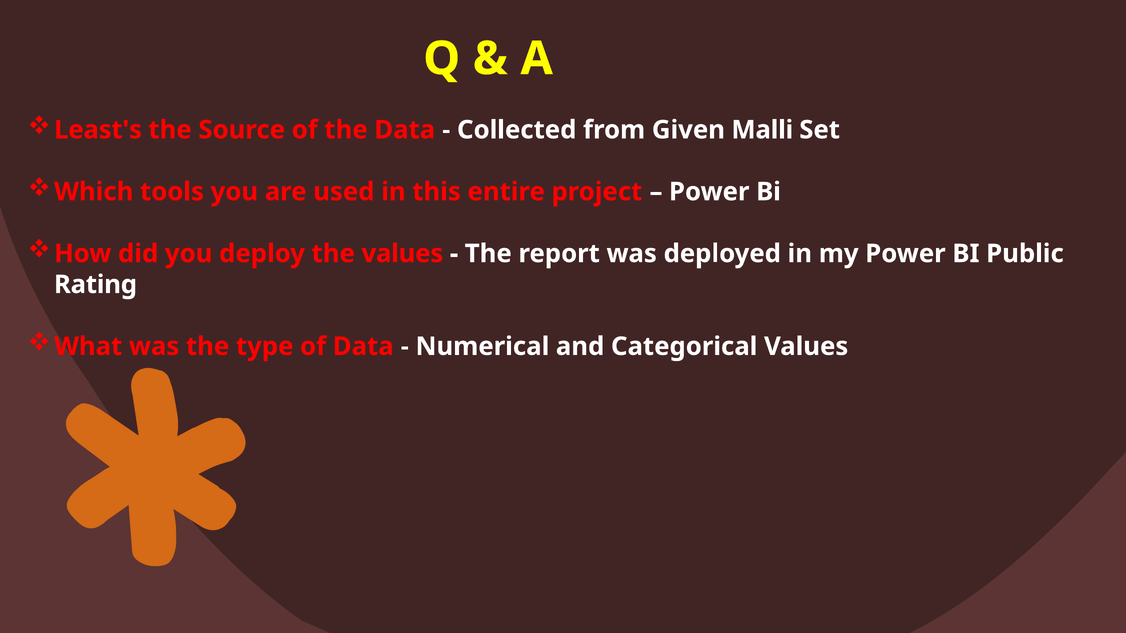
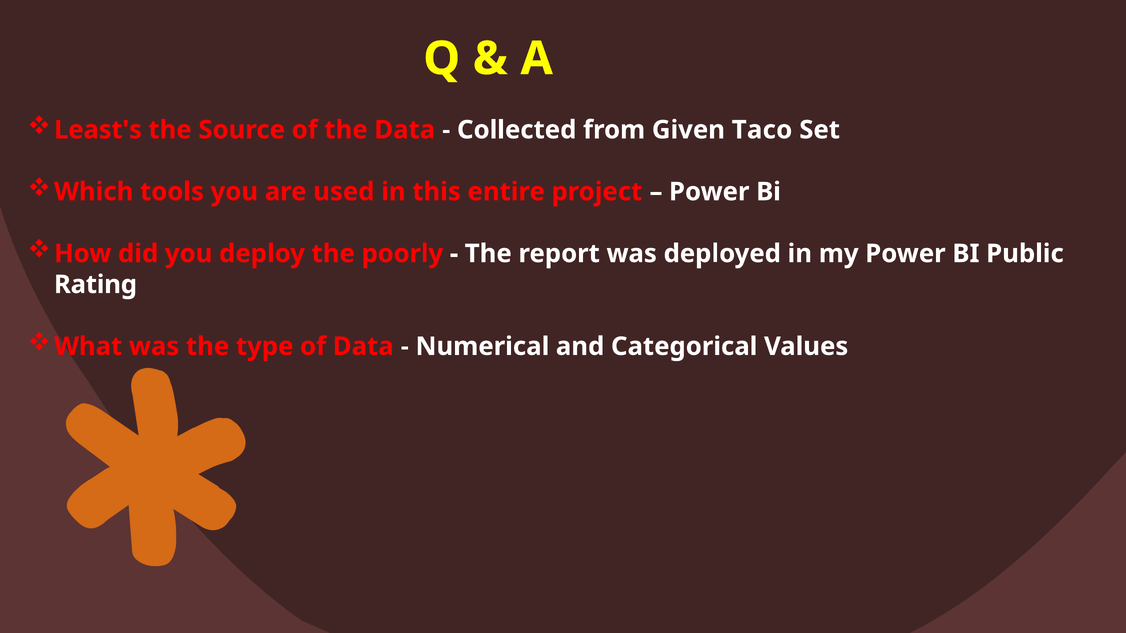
Malli: Malli -> Taco (762, 130)
the values: values -> poorly (402, 254)
